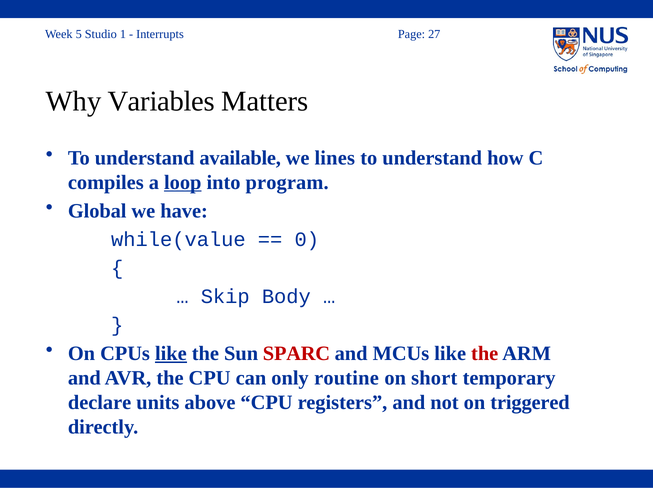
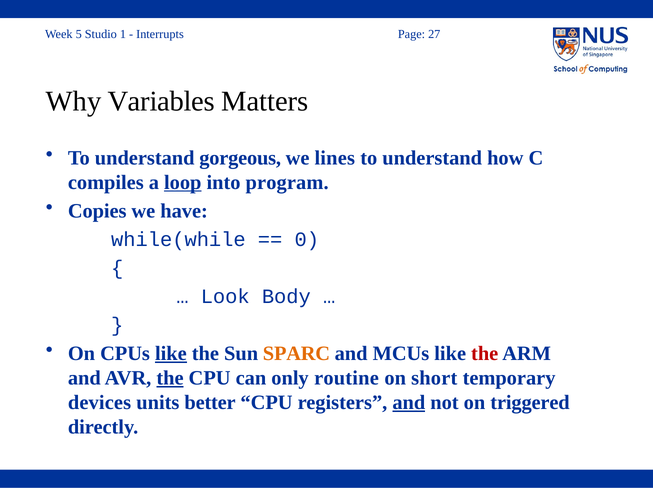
available: available -> gorgeous (240, 158)
Global: Global -> Copies (97, 211)
while(value: while(value -> while(while (178, 240)
Skip: Skip -> Look (225, 297)
SPARC colour: red -> orange (296, 354)
the underline: none -> present (170, 379)
declare: declare -> devices (100, 403)
above: above -> better (210, 403)
and underline: none -> present (409, 403)
